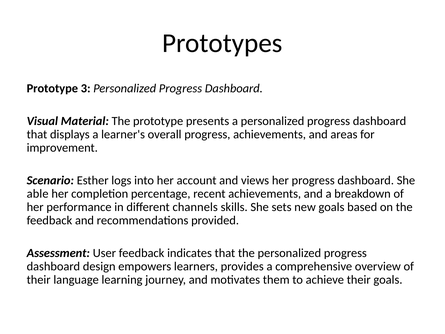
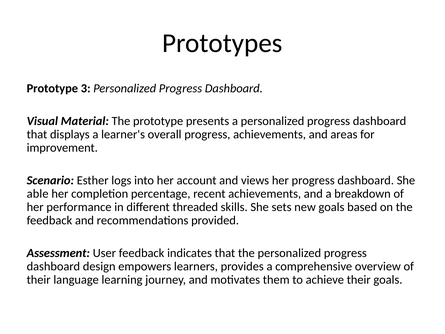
channels: channels -> threaded (195, 207)
